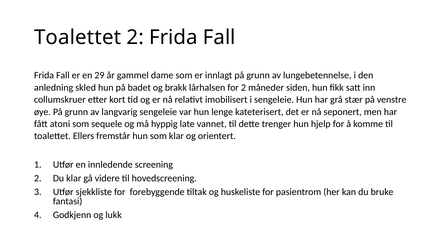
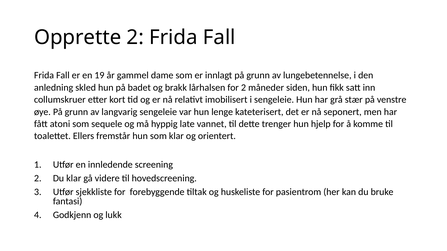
Toalettet: Toalettet -> Opprette (78, 38)
29: 29 -> 19 (99, 76)
